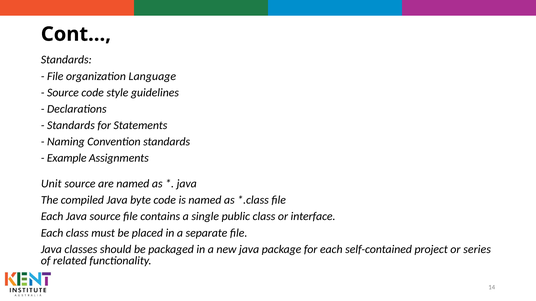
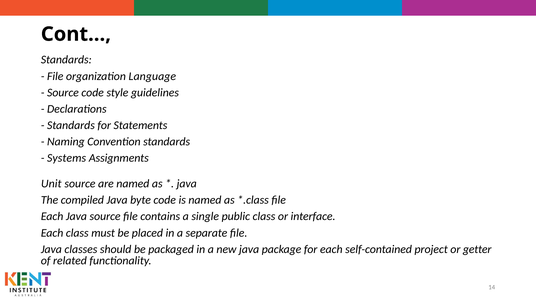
Example: Example -> Systems (67, 158)
series: series -> getter (477, 250)
